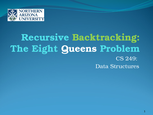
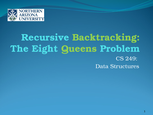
Queens colour: white -> light green (79, 49)
